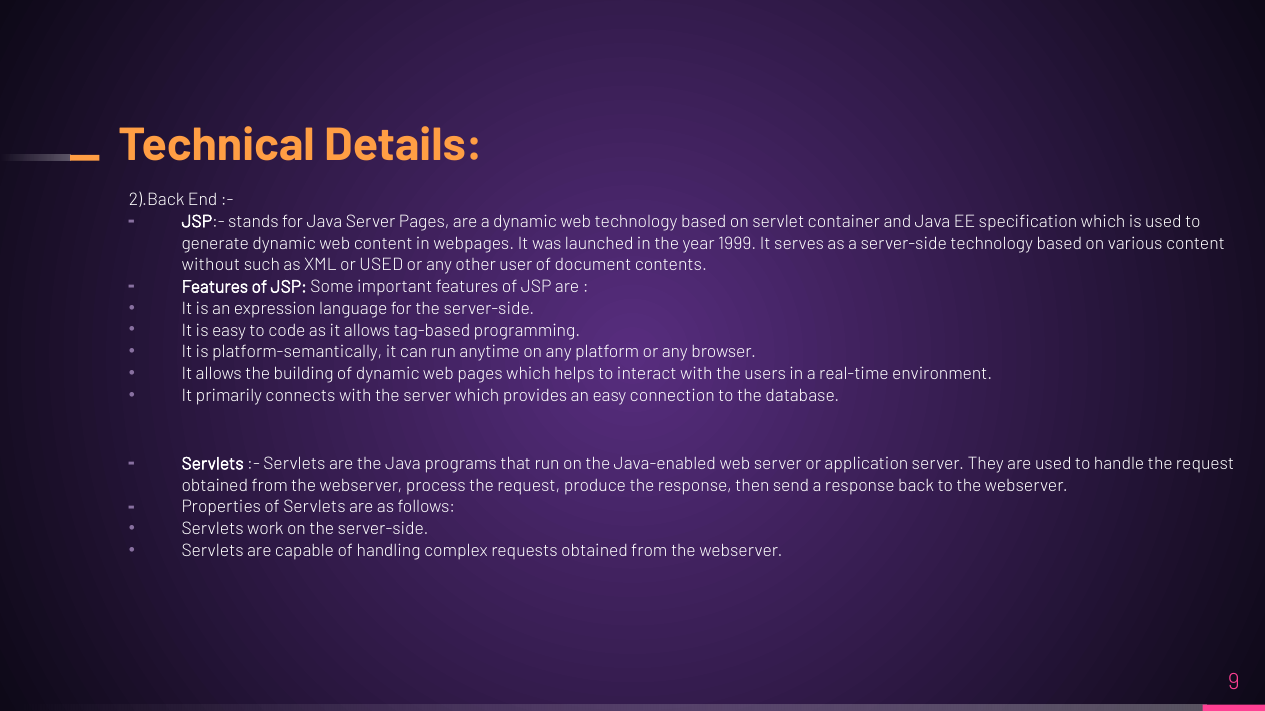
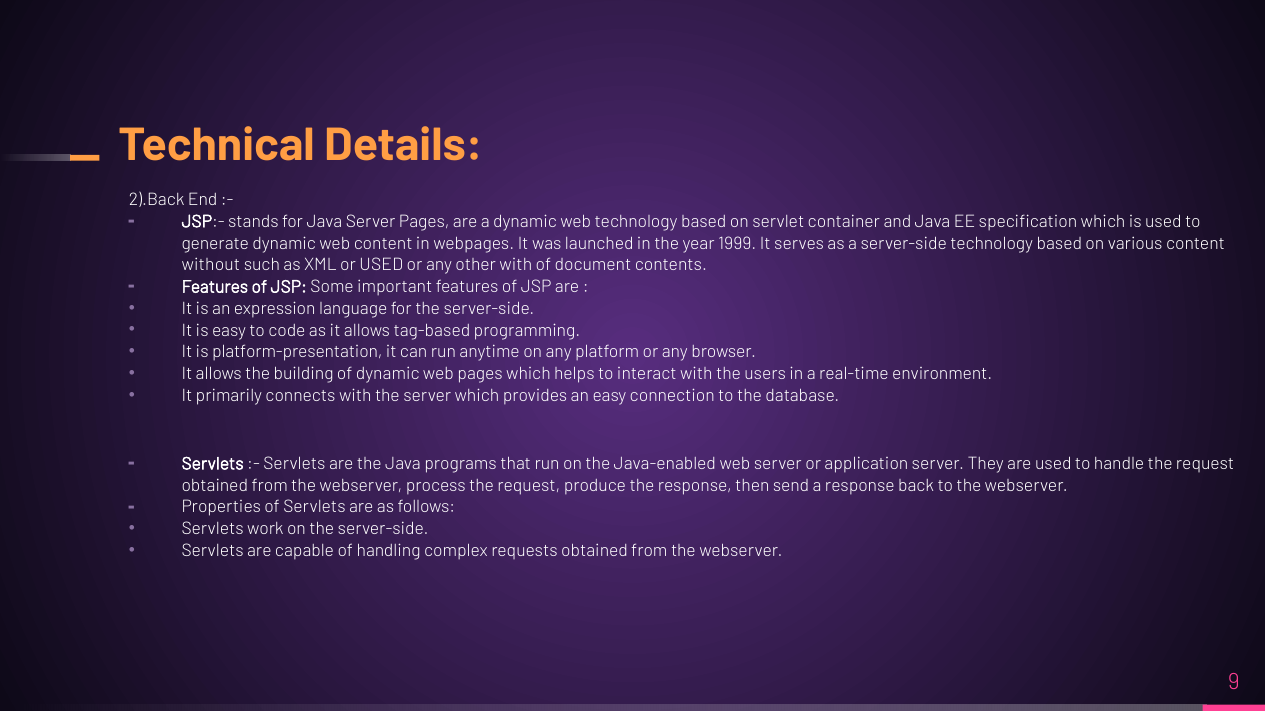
other user: user -> with (516, 265)
platform-semantically: platform-semantically -> platform-presentation (297, 352)
